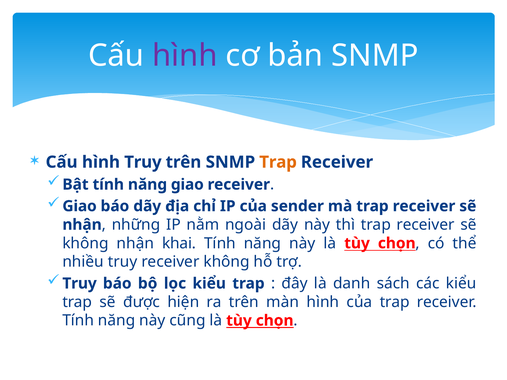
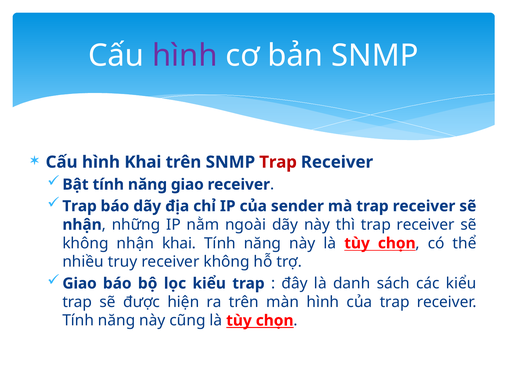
hình Truy: Truy -> Khai (143, 162)
Trap colour: orange -> red (278, 162)
Giao: Giao -> Trap (80, 206)
Truy: Truy -> Giao (80, 284)
